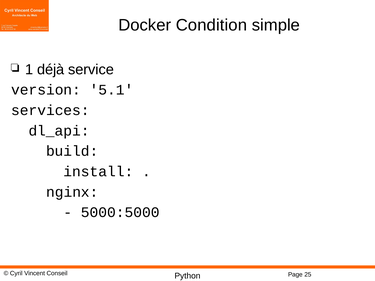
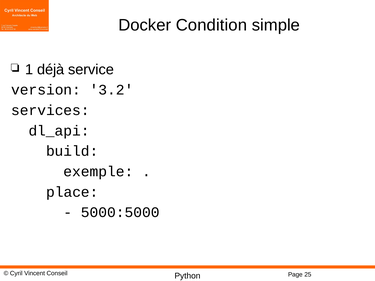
5.1: 5.1 -> 3.2 (112, 90)
install: install -> exemple (98, 172)
nginx: nginx -> place (72, 192)
